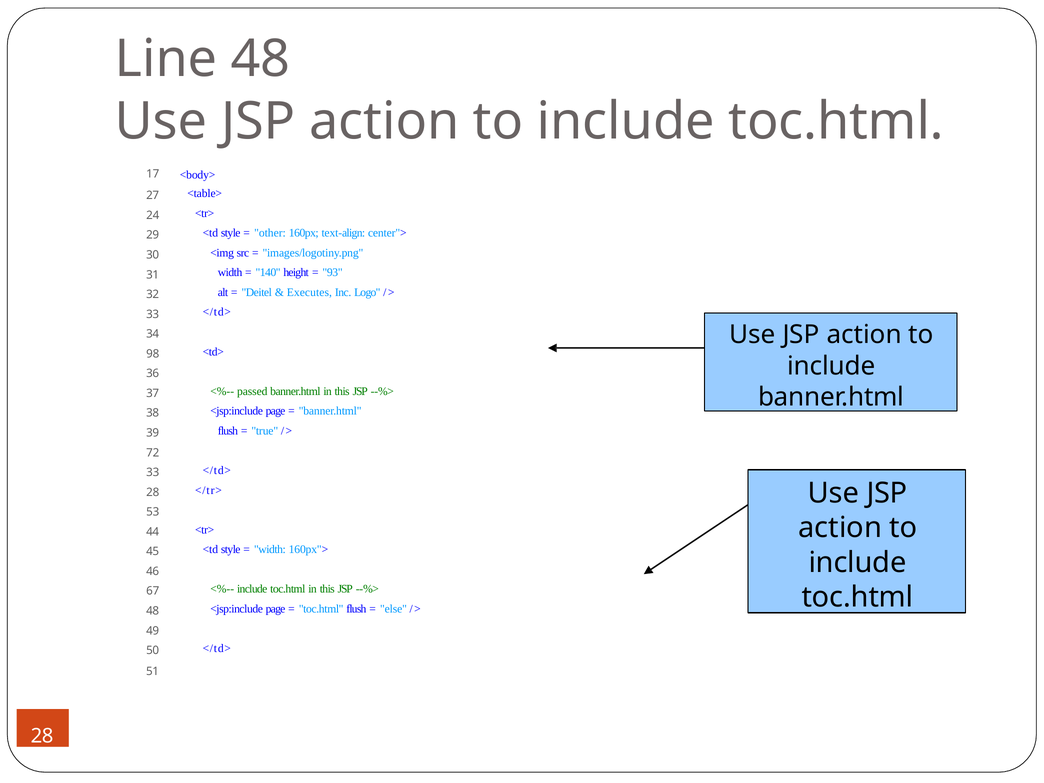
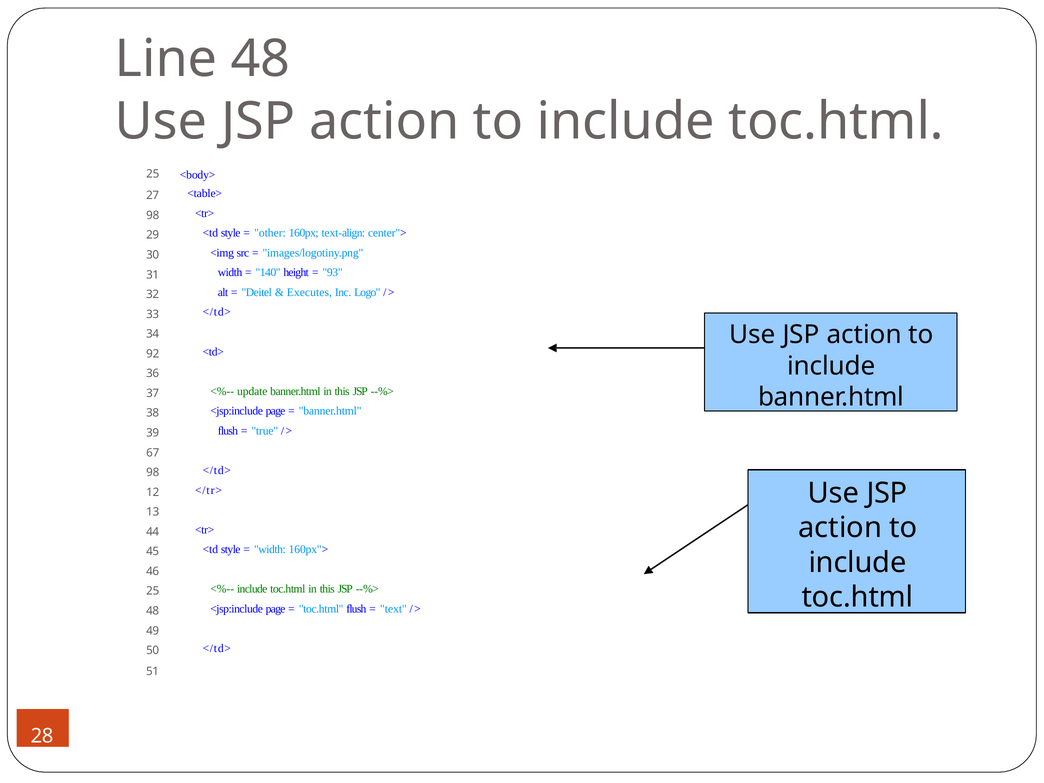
17: 17 -> 25 (153, 174)
24: 24 -> 98 (153, 215)
98: 98 -> 92 (153, 354)
passed: passed -> update (252, 391)
72: 72 -> 67 (153, 453)
33: 33 -> 98 (153, 473)
28: 28 -> 12 (153, 492)
53: 53 -> 13 (153, 512)
67: 67 -> 25 (153, 591)
else: else -> text (393, 609)
